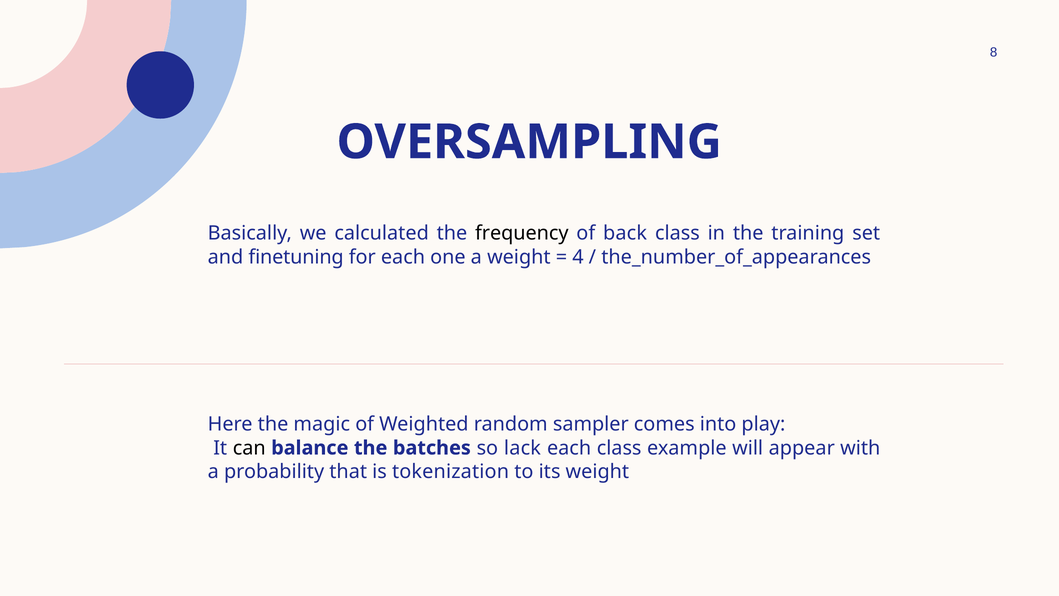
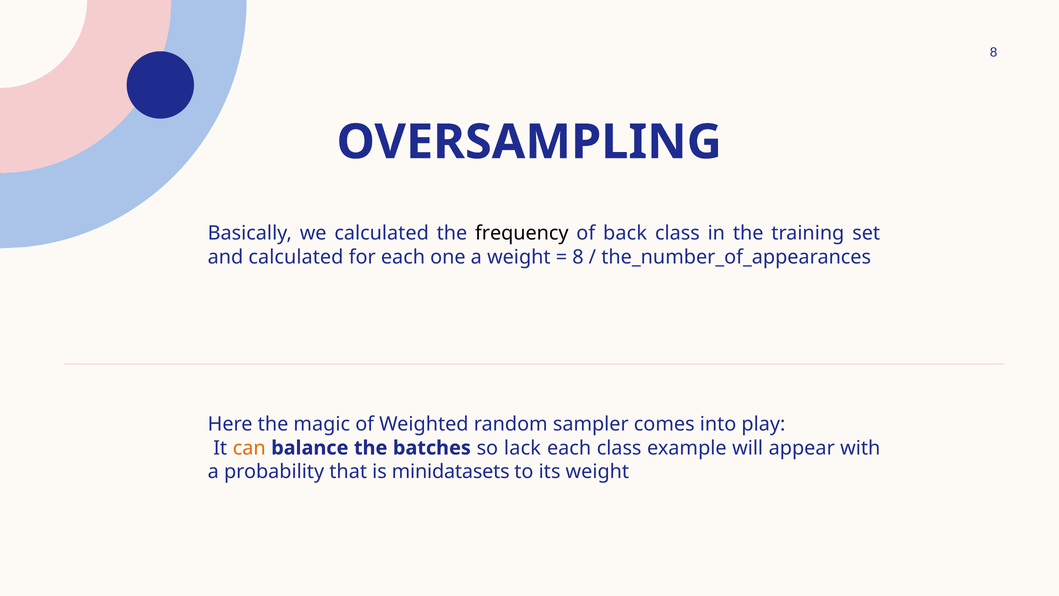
and finetuning: finetuning -> calculated (296, 257)
4: 4 -> 8 (578, 257)
can colour: black -> orange (249, 448)
tokenization: tokenization -> minidatasets (451, 472)
